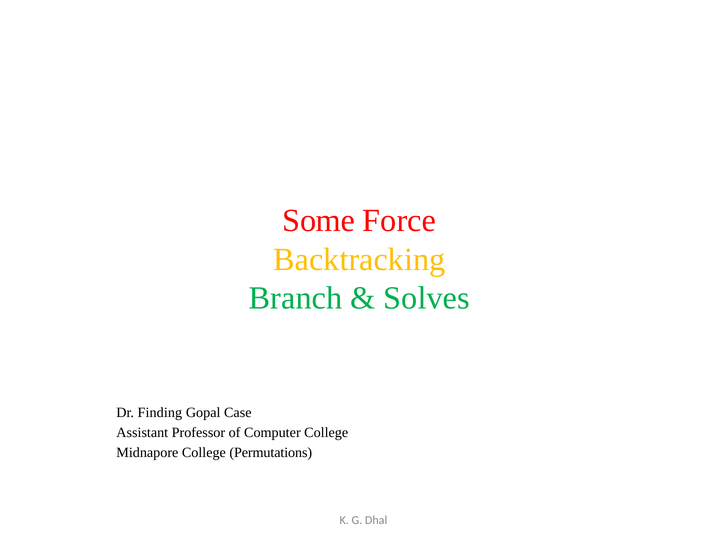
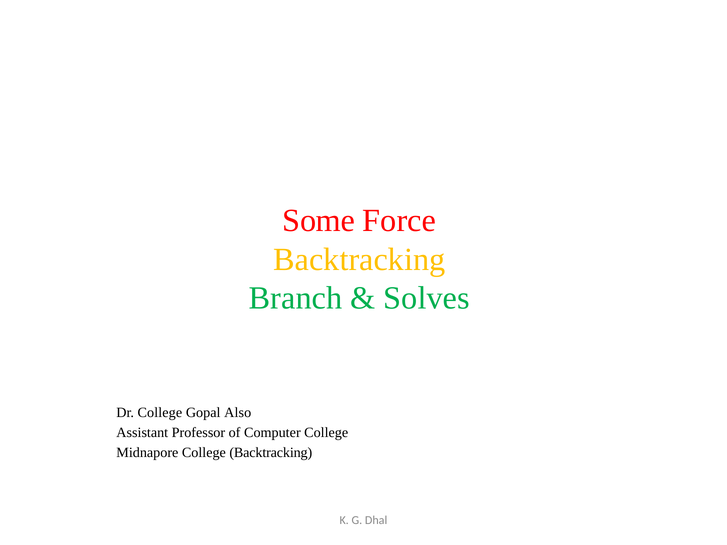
Dr Finding: Finding -> College (160, 413)
Case: Case -> Also (238, 413)
College Permutations: Permutations -> Backtracking (271, 453)
